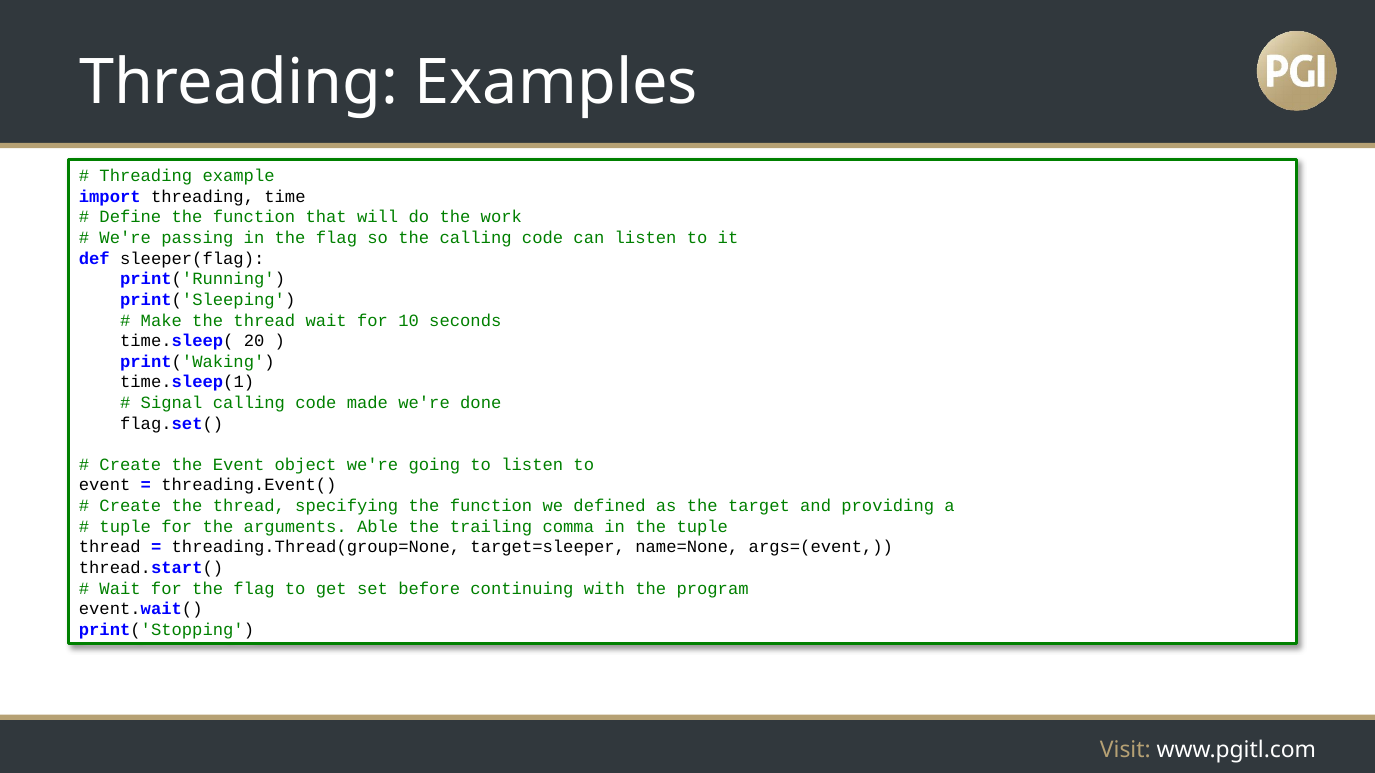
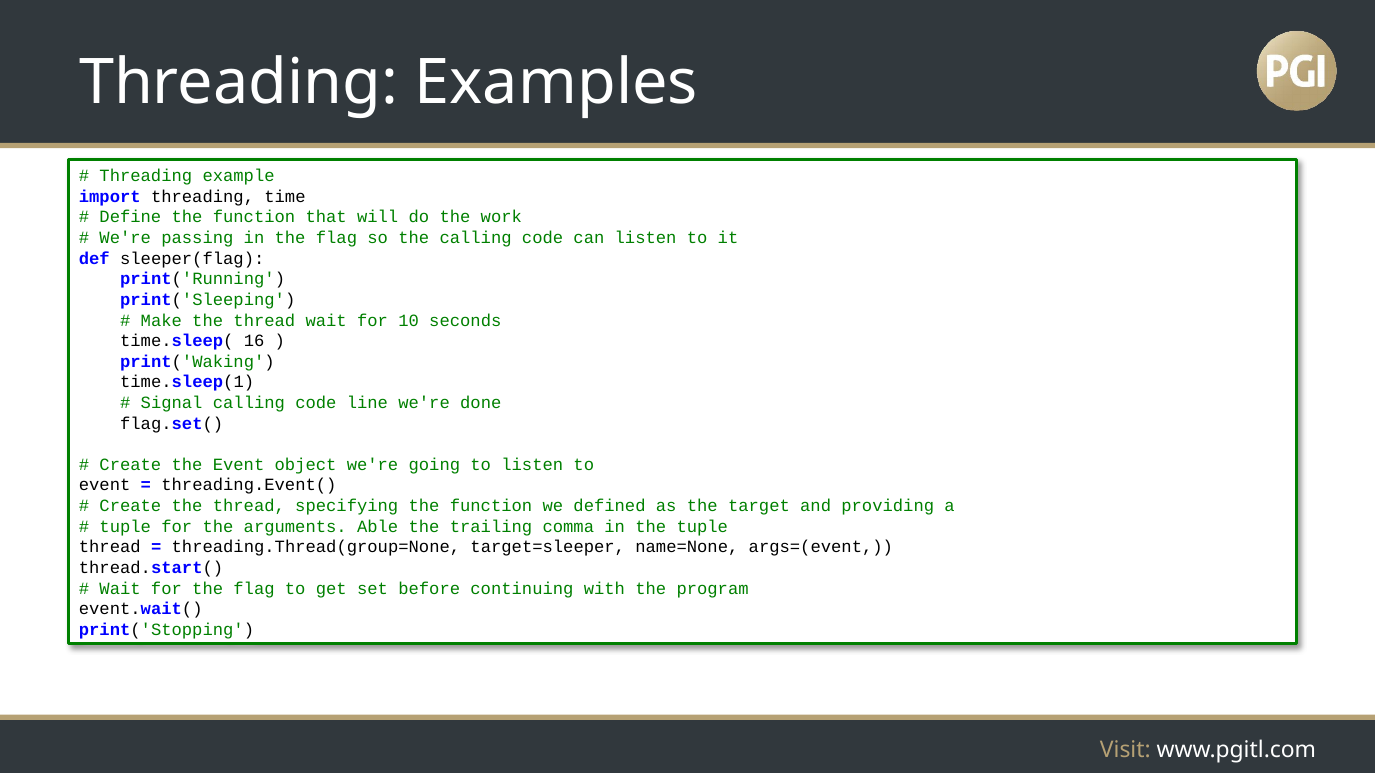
20: 20 -> 16 (254, 341)
made: made -> line (367, 403)
